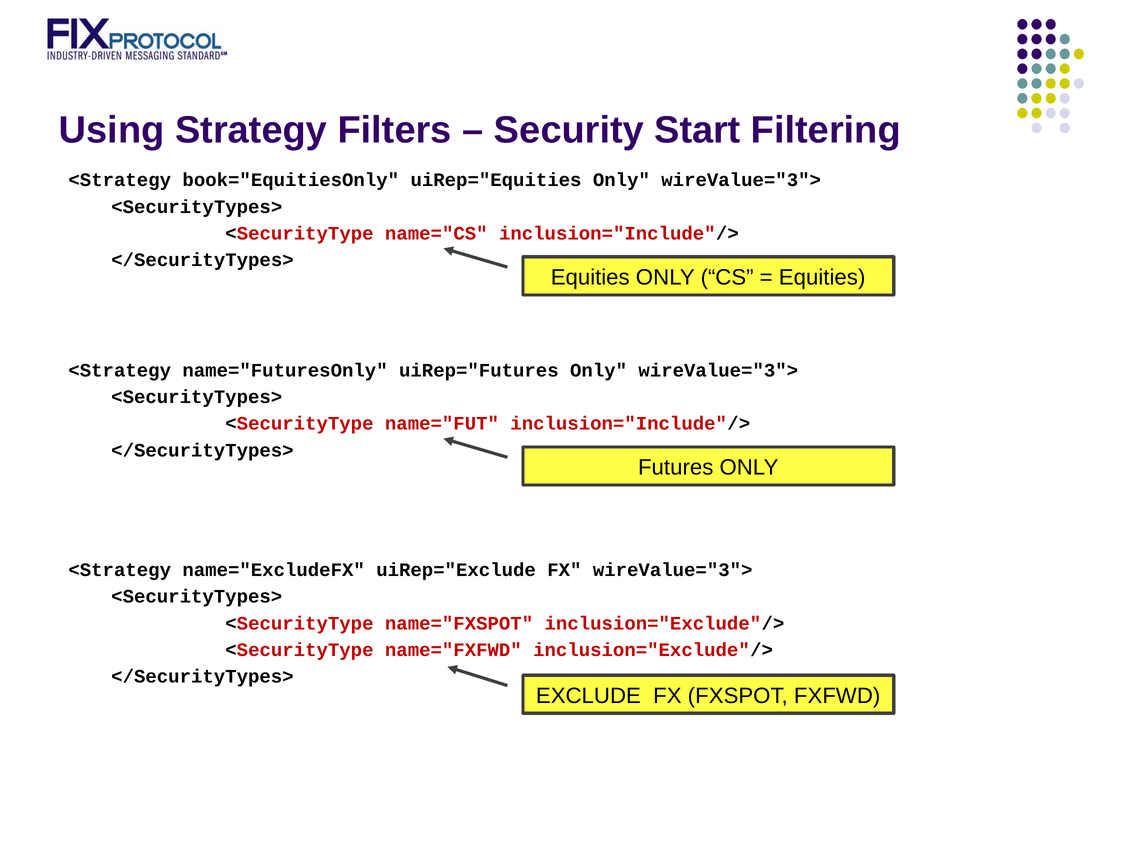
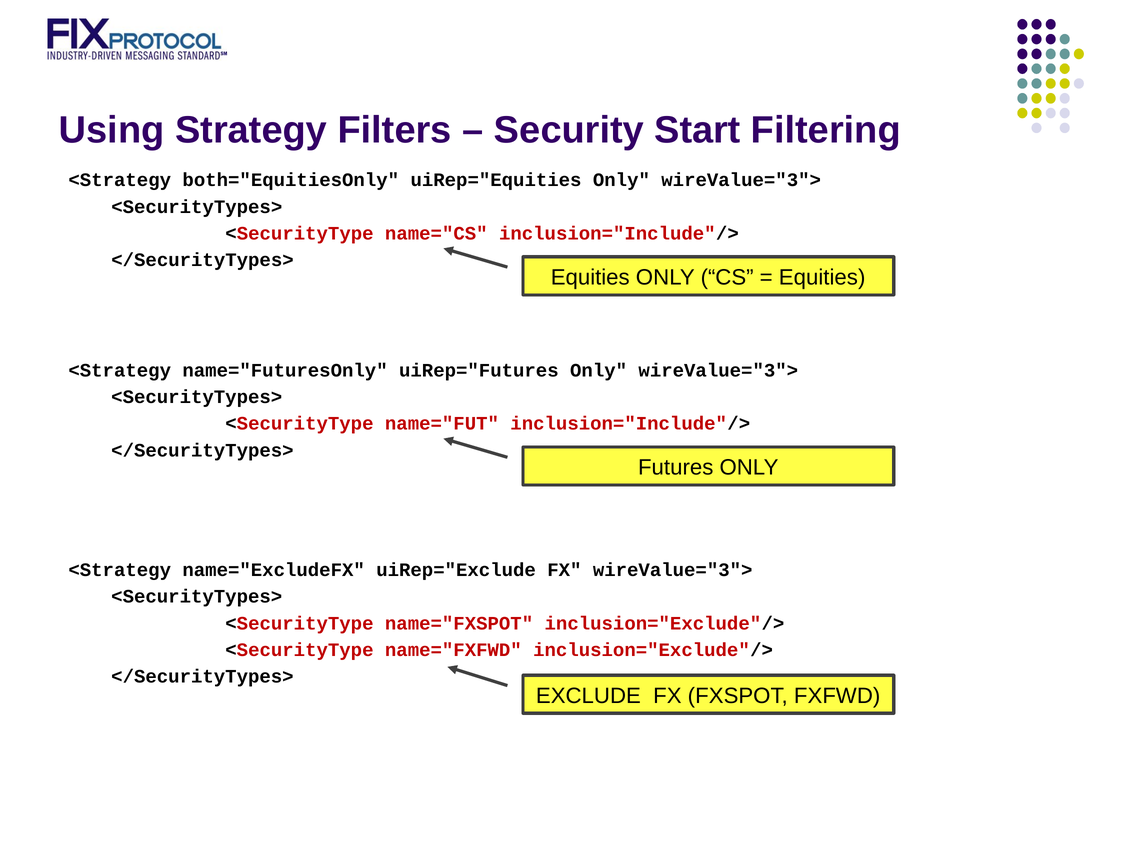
book="EquitiesOnly: book="EquitiesOnly -> both="EquitiesOnly (291, 180)
